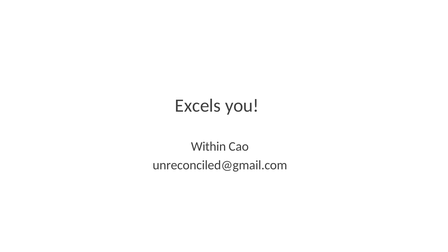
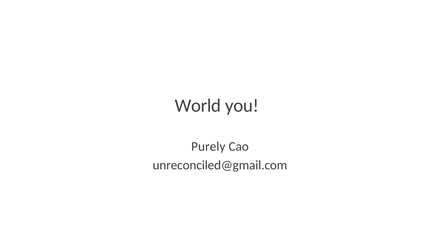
Excels: Excels -> World (198, 106)
Within: Within -> Purely (208, 146)
